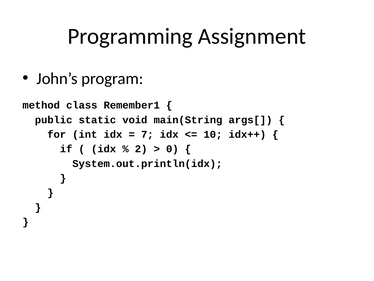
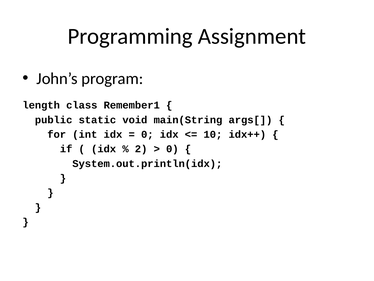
method: method -> length (41, 105)
7: 7 -> 0 (147, 134)
